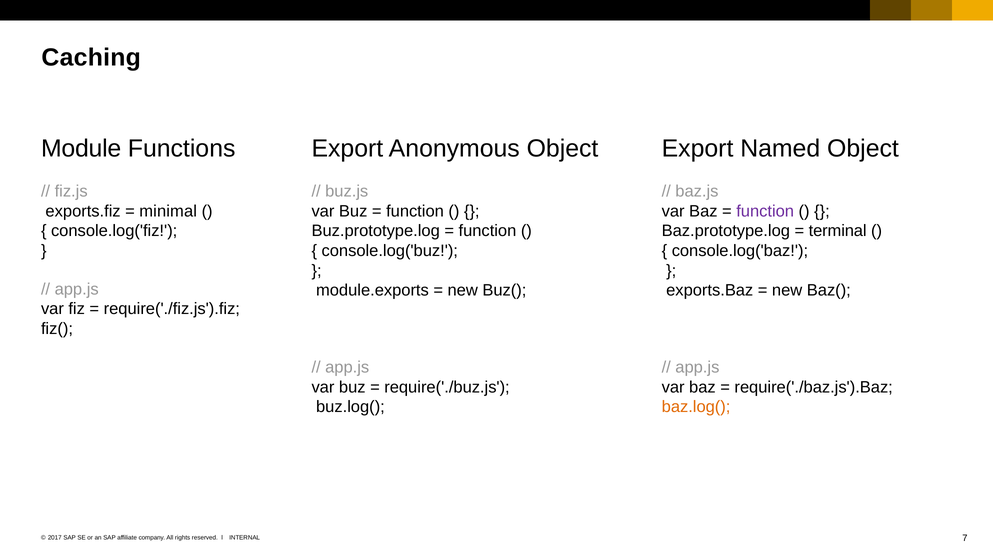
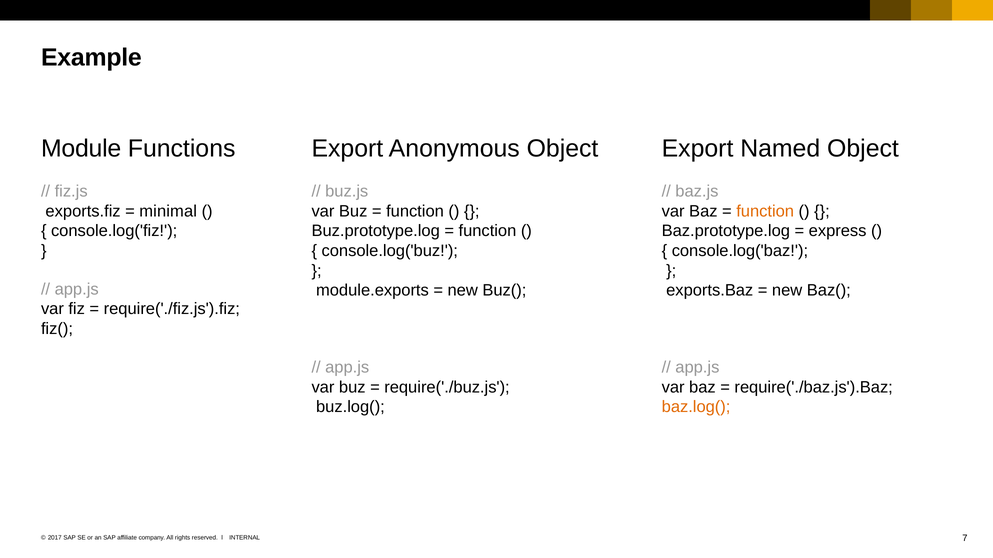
Caching: Caching -> Example (91, 58)
function colour: purple -> orange (765, 211)
terminal: terminal -> express (838, 231)
